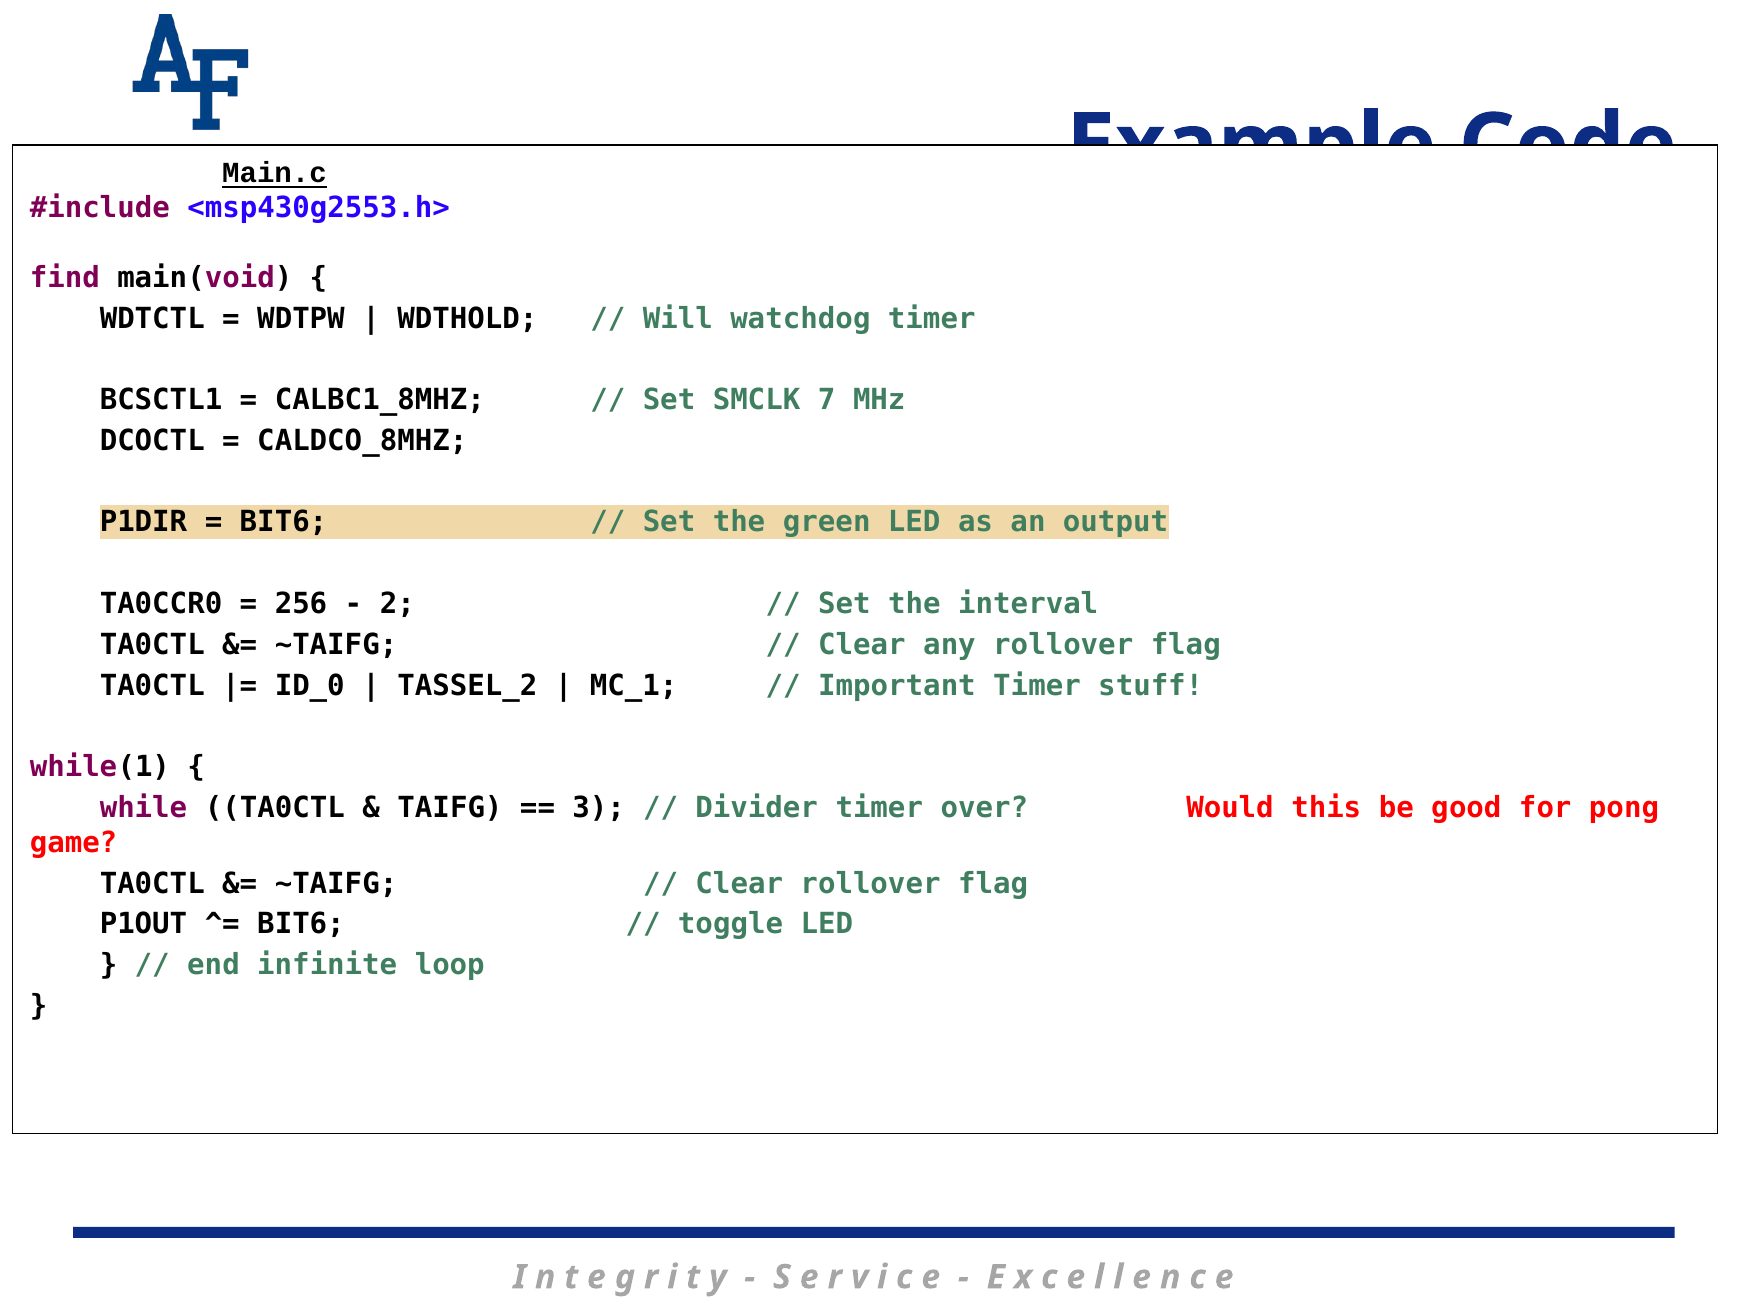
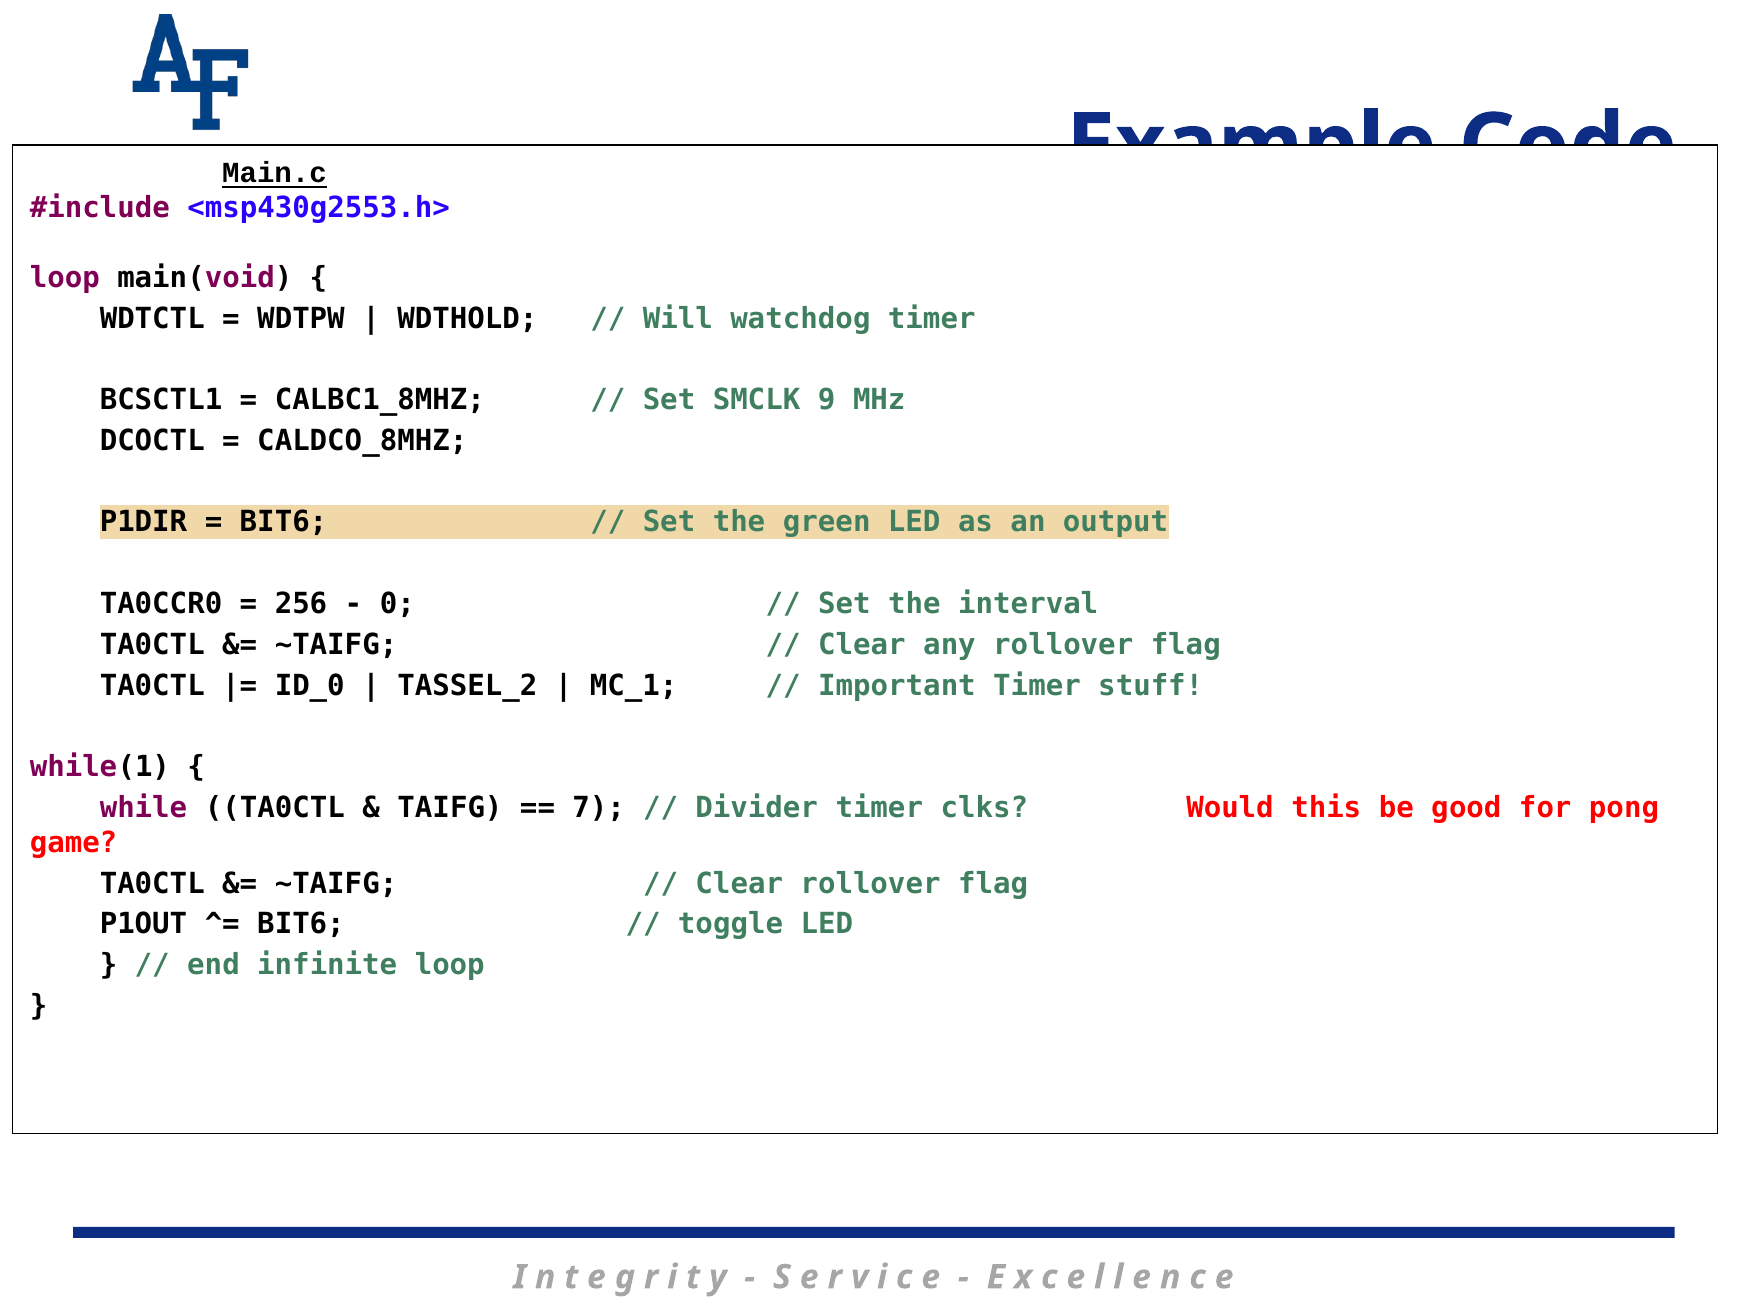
find: find -> loop (65, 278)
7: 7 -> 9 (827, 400)
2: 2 -> 0 (397, 604)
3: 3 -> 7 (599, 808)
over: over -> clks (984, 808)
